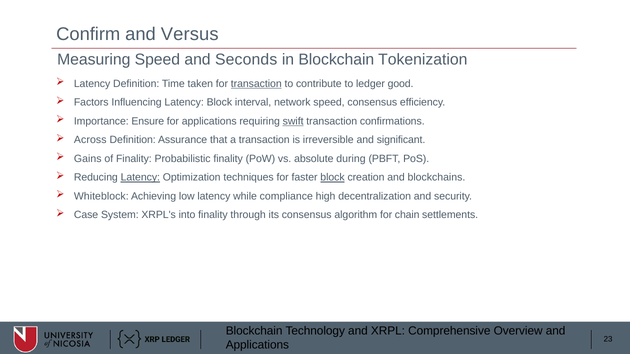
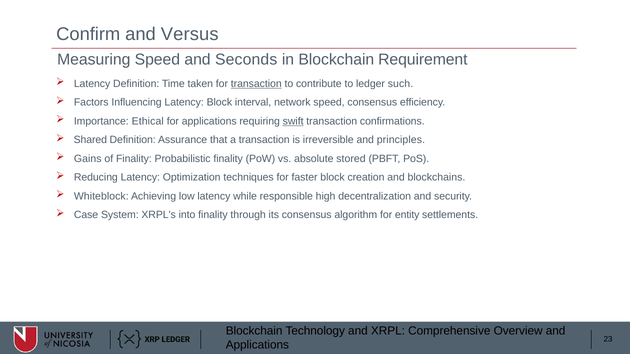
Tokenization: Tokenization -> Requirement (423, 59)
good: good -> such (400, 84)
Ensure: Ensure -> Ethical (148, 121)
Across: Across -> Shared (90, 140)
significant: significant -> principles (401, 140)
during: during -> stored (351, 159)
Latency underline: present -> none (140, 178)
block underline: present -> none (333, 178)
compliance: compliance -> responsible (286, 196)
chain: chain -> entity (407, 215)
